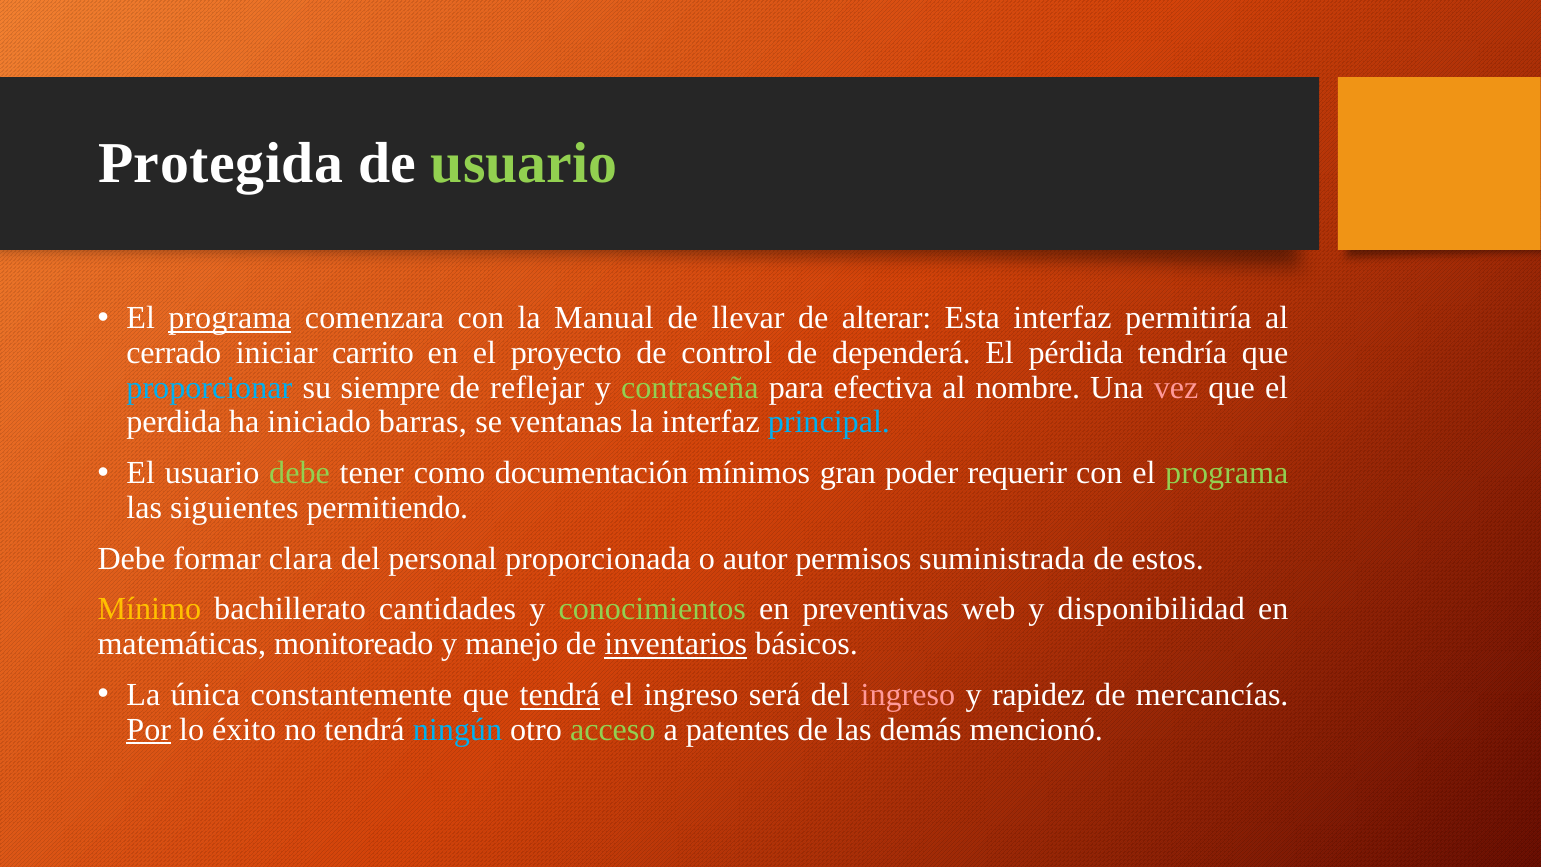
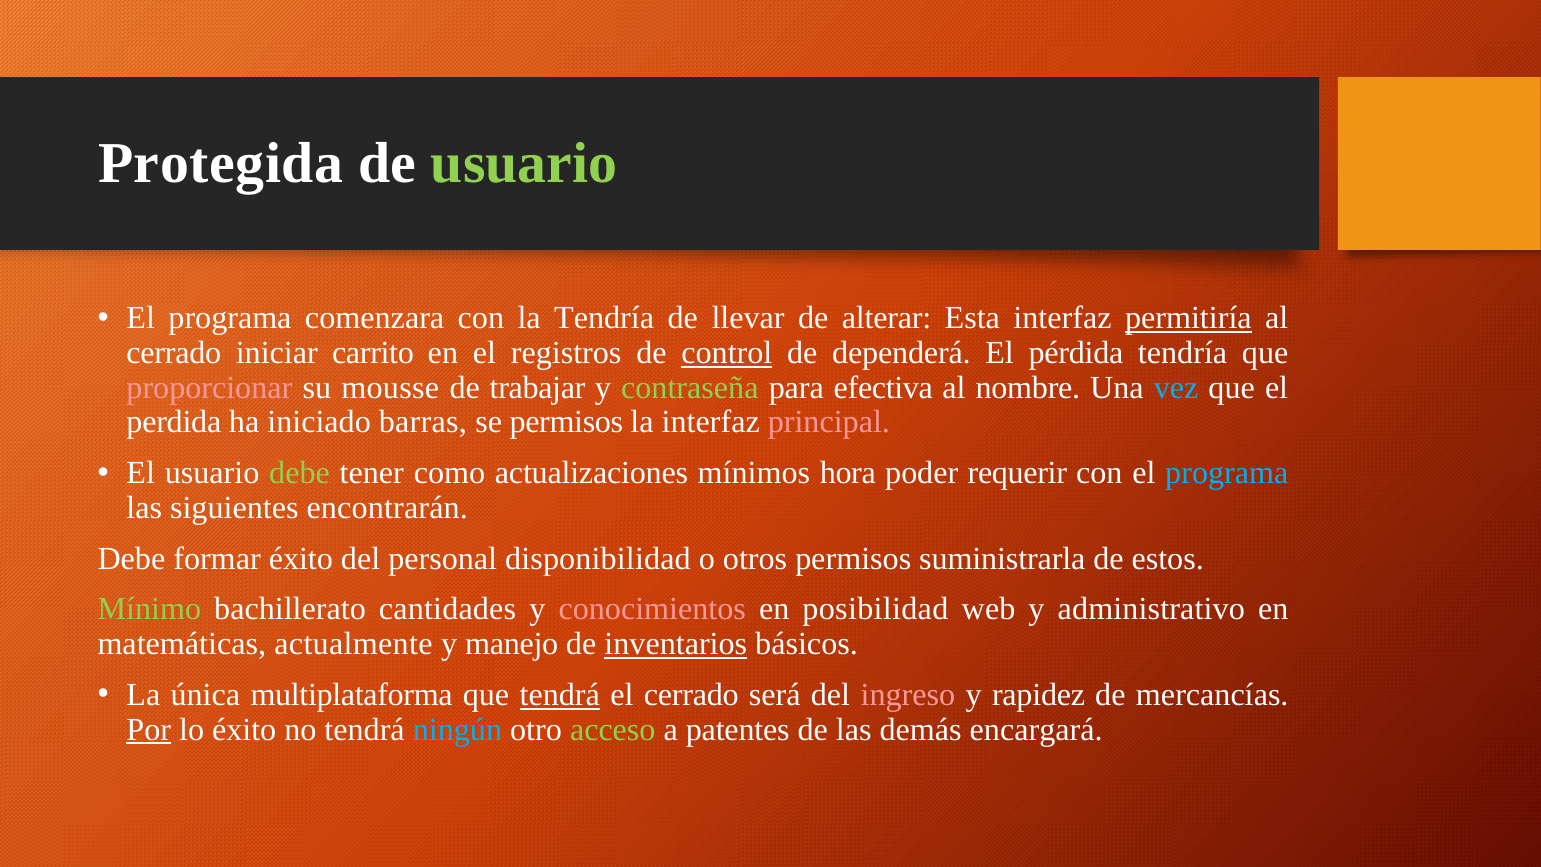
programa underline: present -> none (230, 318)
la Manual: Manual -> Tendría (604, 318)
permitiría underline: none -> present (1188, 318)
proyecto: proyecto -> registros (566, 353)
control underline: none -> present (727, 353)
proporcionar colour: light blue -> pink (209, 388)
siempre: siempre -> mousse (390, 388)
reflejar: reflejar -> trabajar (538, 388)
vez colour: pink -> light blue (1176, 388)
se ventanas: ventanas -> permisos (566, 422)
principal colour: light blue -> pink (829, 422)
documentación: documentación -> actualizaciones (591, 473)
gran: gran -> hora (848, 473)
programa colour: light green -> light blue (1227, 473)
permitiendo: permitiendo -> encontrarán (387, 508)
formar clara: clara -> éxito (301, 558)
proporcionada: proporcionada -> disponibilidad (598, 558)
autor: autor -> otros (755, 558)
suministrada: suministrada -> suministrarla (1002, 558)
Mínimo colour: yellow -> light green (149, 609)
conocimientos colour: light green -> pink (652, 609)
preventivas: preventivas -> posibilidad (875, 609)
disponibilidad: disponibilidad -> administrativo (1151, 609)
monitoreado: monitoreado -> actualmente (353, 644)
constantemente: constantemente -> multiplataforma (352, 695)
el ingreso: ingreso -> cerrado (691, 695)
mencionó: mencionó -> encargará (1036, 729)
